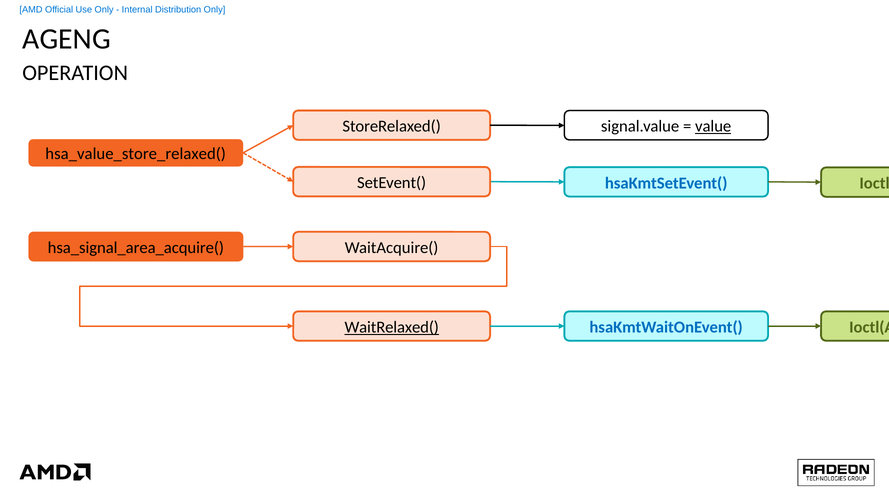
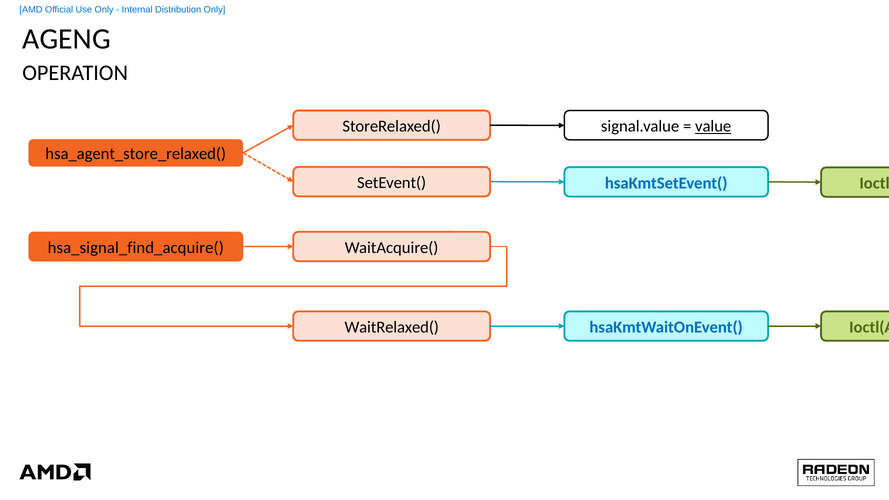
hsa_value_store_relaxed(: hsa_value_store_relaxed( -> hsa_agent_store_relaxed( (136, 154)
hsa_signal_area_acquire(: hsa_signal_area_acquire( -> hsa_signal_find_acquire( (136, 248)
WaitRelaxed( underline: present -> none (392, 327)
